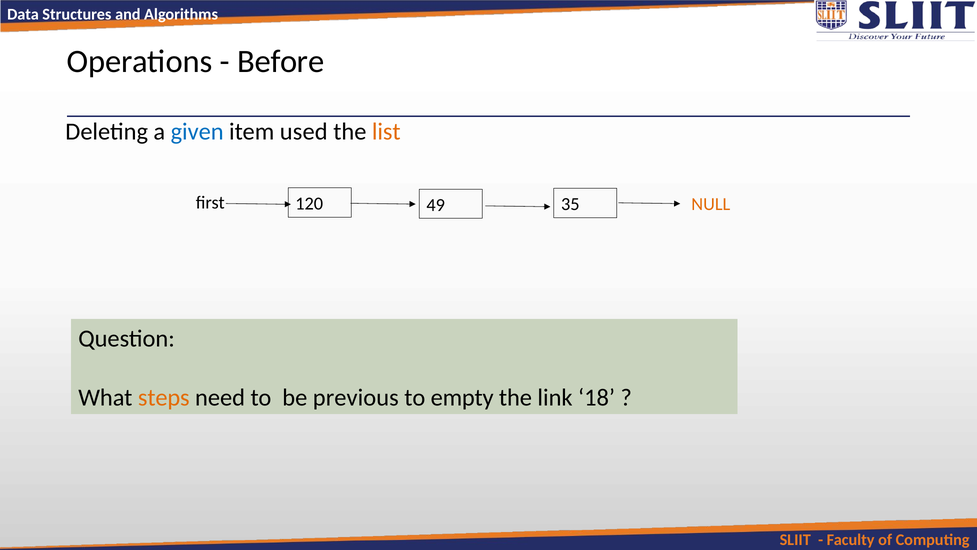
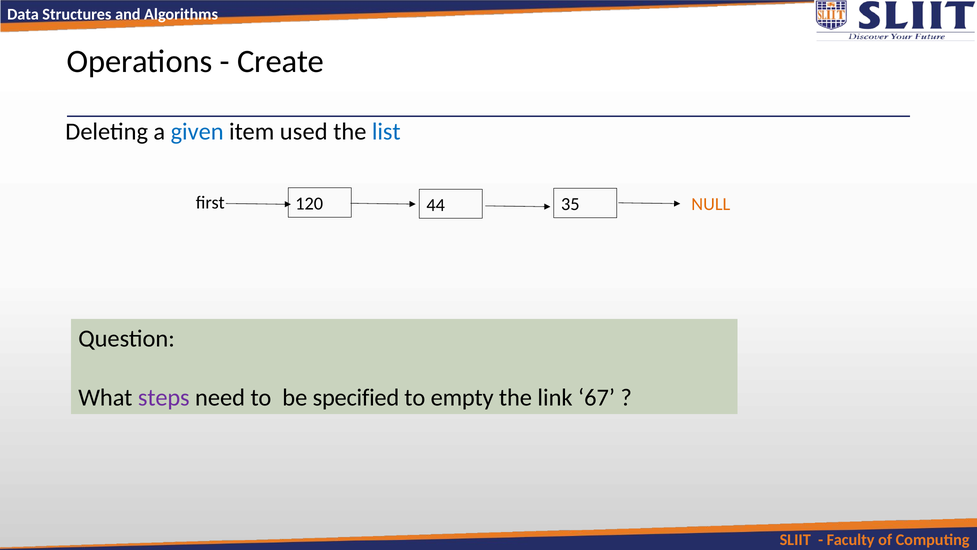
Before: Before -> Create (281, 62)
list colour: orange -> blue (386, 132)
49: 49 -> 44 (436, 205)
steps colour: orange -> purple (164, 397)
previous: previous -> specified (356, 397)
18: 18 -> 67 (597, 397)
